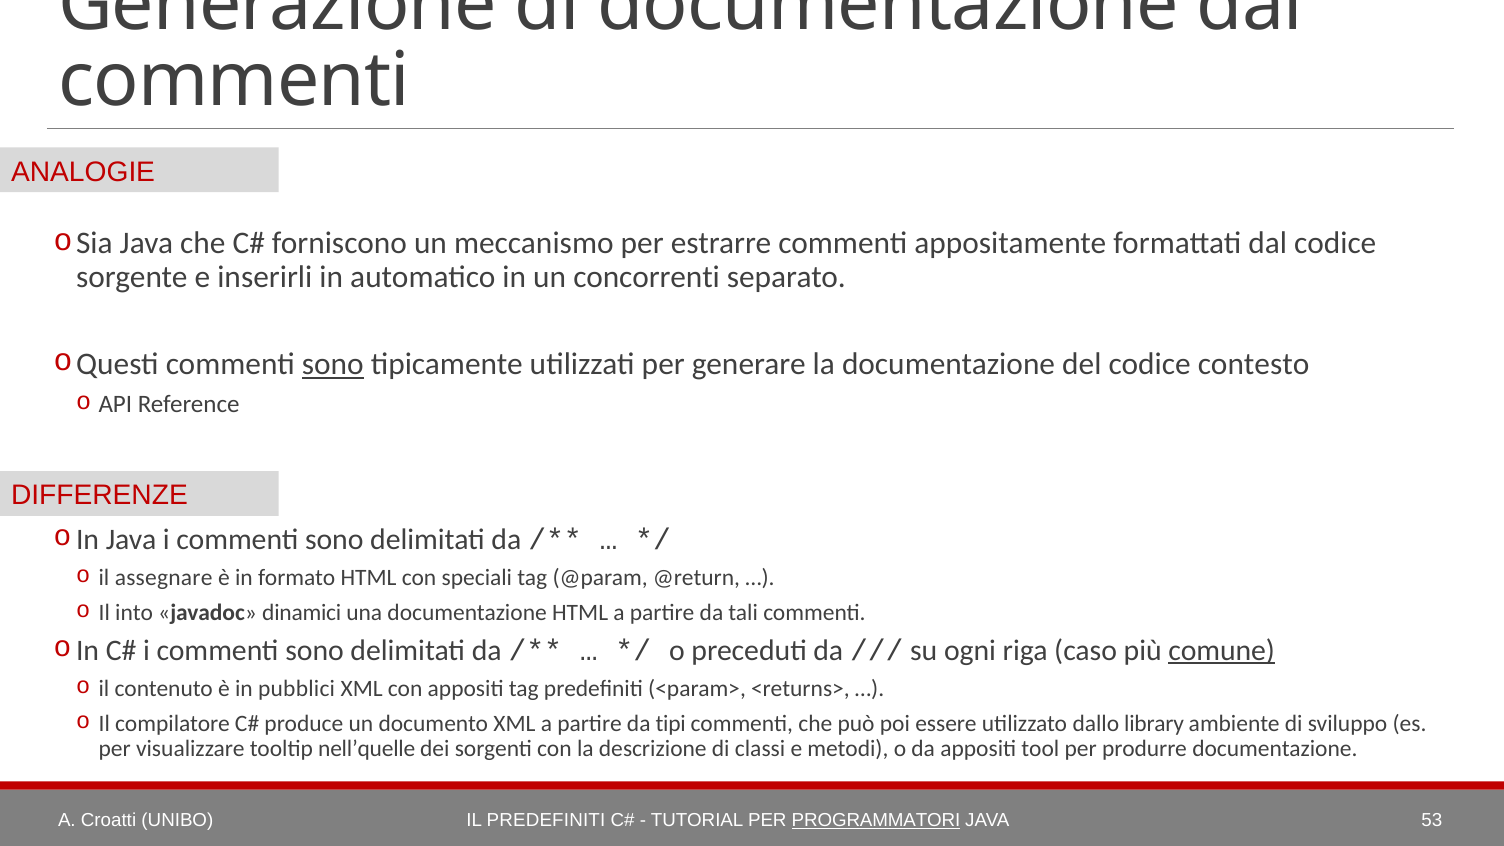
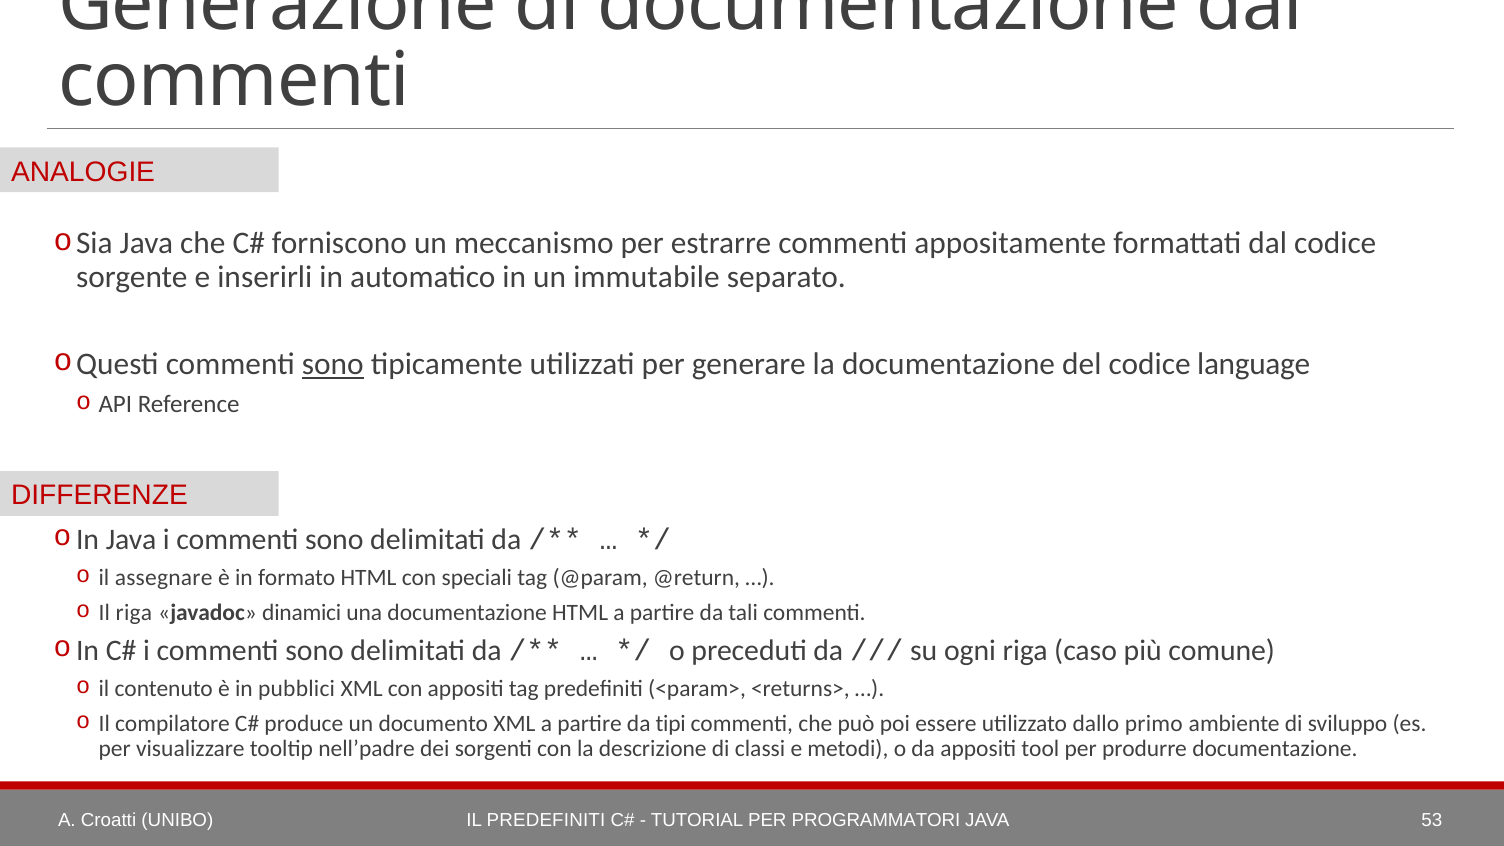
concorrenti: concorrenti -> immutabile (646, 278)
contesto: contesto -> language (1254, 364)
Il into: into -> riga (134, 612)
comune underline: present -> none (1222, 650)
library: library -> primo (1154, 723)
nell’quelle: nell’quelle -> nell’padre (367, 749)
PROGRAMMATORI underline: present -> none (876, 821)
